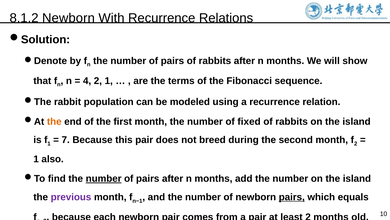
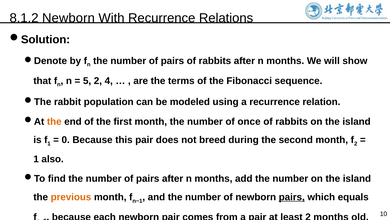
4: 4 -> 5 (87, 81)
2 1: 1 -> 4 (109, 81)
fixed: fixed -> once (249, 121)
7: 7 -> 0 (66, 140)
number underline: present -> none (104, 178)
previous colour: purple -> orange (71, 197)
